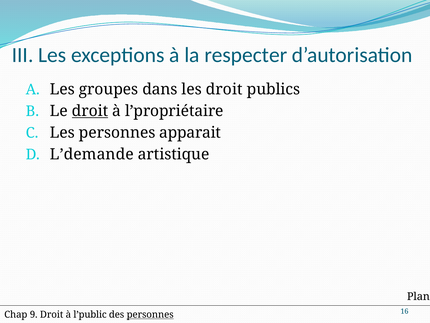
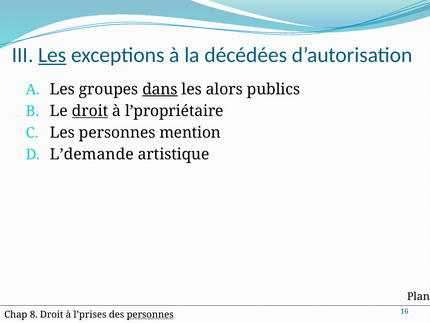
Les underline: none -> present (52, 55)
respecter: respecter -> décédées (246, 55)
dans underline: none -> present (160, 89)
les droit: droit -> alors (224, 89)
apparait: apparait -> mention (190, 133)
9: 9 -> 8 (34, 314)
l’public: l’public -> l’prises (90, 314)
